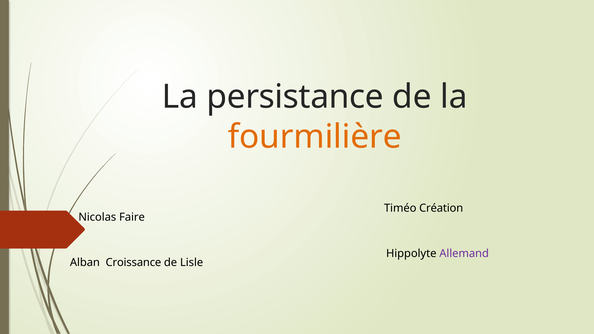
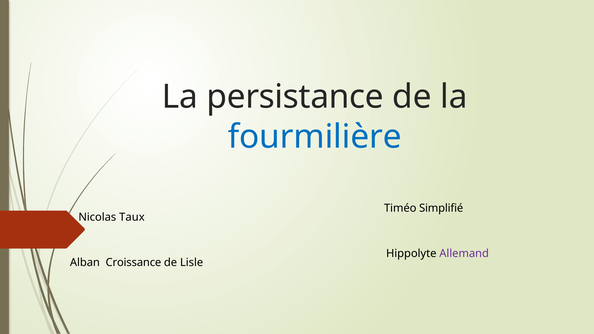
fourmilière colour: orange -> blue (315, 137)
Création: Création -> Simplifié (441, 208)
Faire: Faire -> Taux (132, 217)
